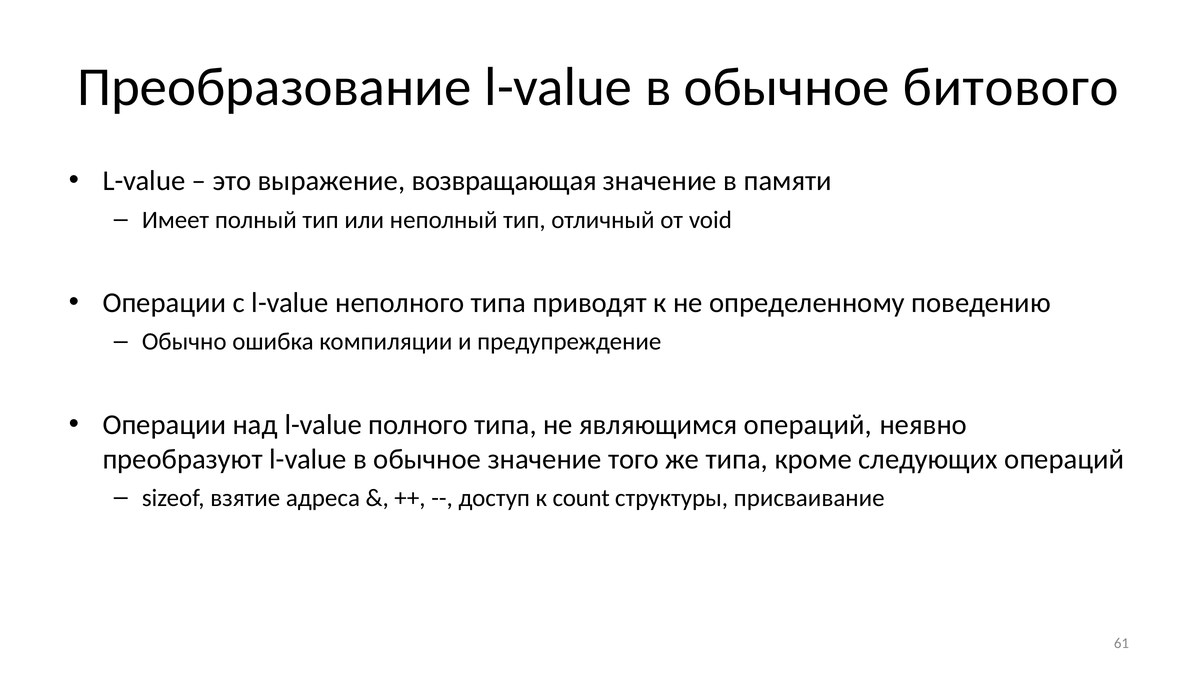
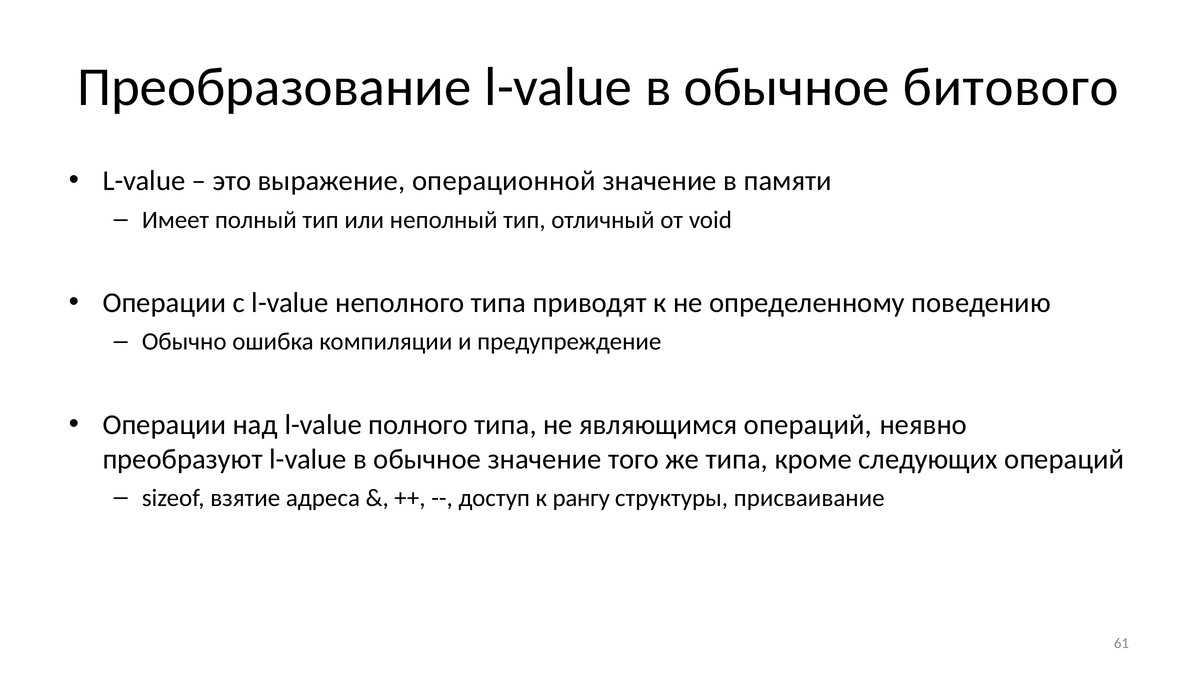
возвращающая: возвращающая -> операционной (504, 181)
count: count -> рангу (581, 498)
